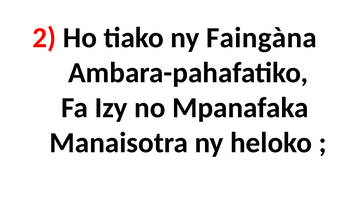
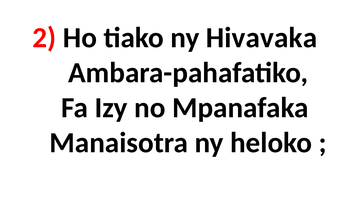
Faingàna: Faingàna -> Hivavaka (262, 38)
